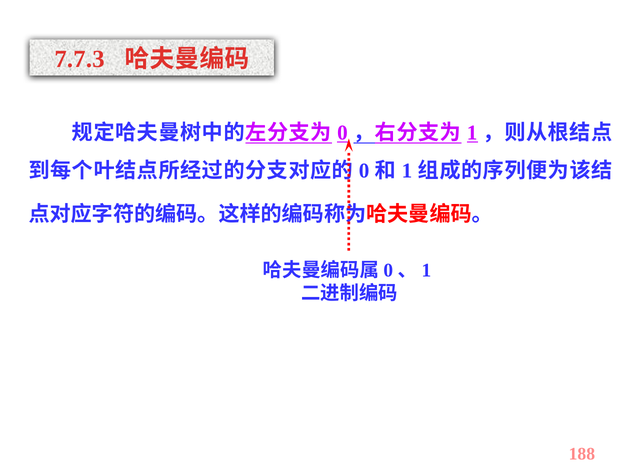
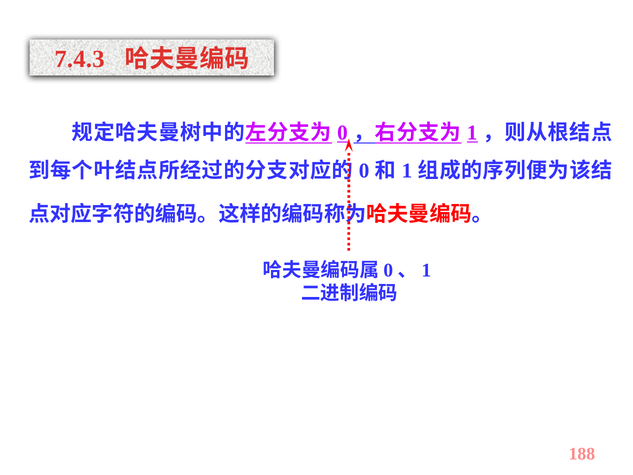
7.7.3: 7.7.3 -> 7.4.3 (80, 59)
